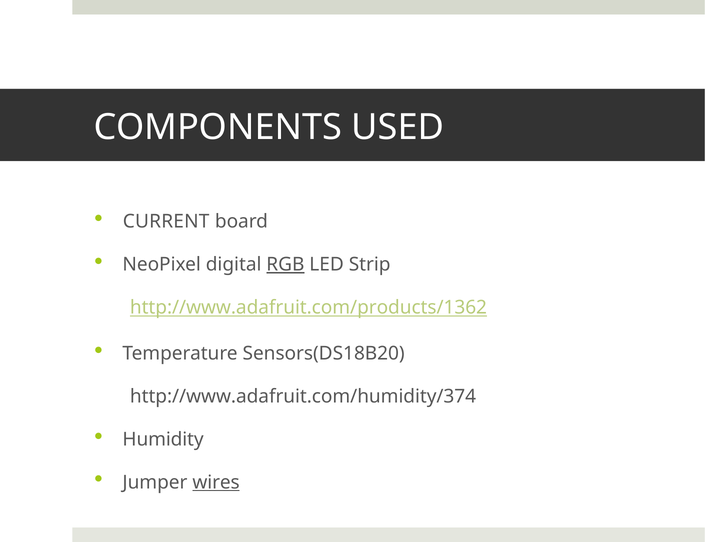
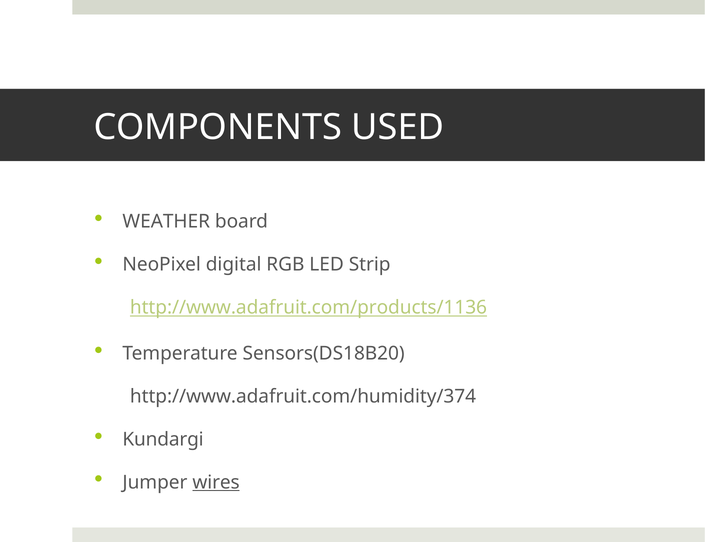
CURRENT: CURRENT -> WEATHER (166, 222)
RGB underline: present -> none (285, 265)
http://www.adafruit.com/products/1362: http://www.adafruit.com/products/1362 -> http://www.adafruit.com/products/1136 (308, 308)
Humidity: Humidity -> Kundargi (163, 440)
